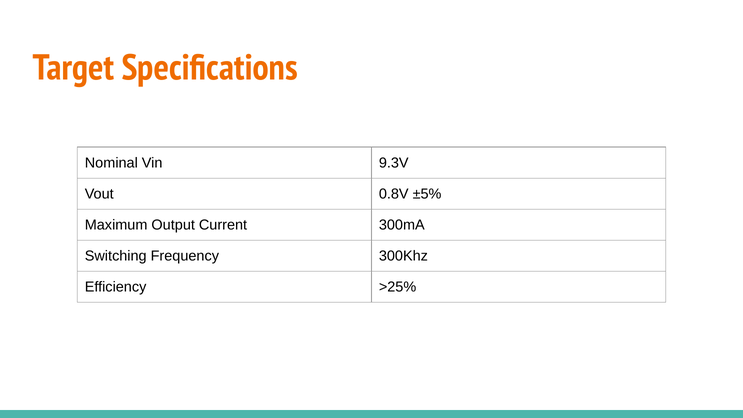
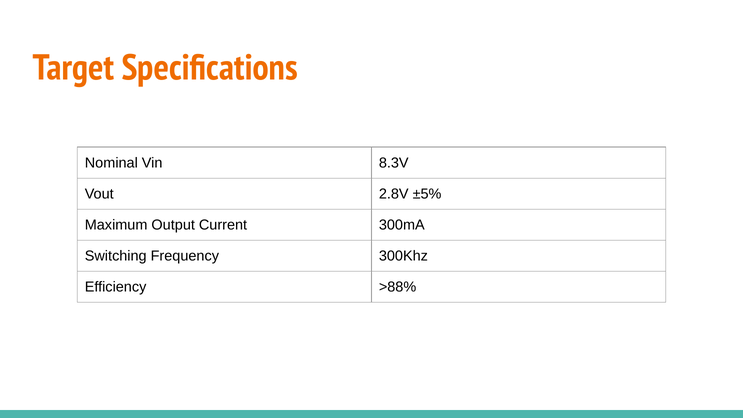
9.3V: 9.3V -> 8.3V (394, 163)
0.8V: 0.8V -> 2.8V (394, 194)
>25%: >25% -> >88% (398, 287)
